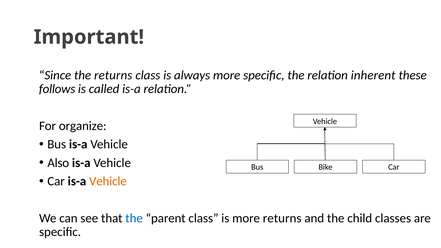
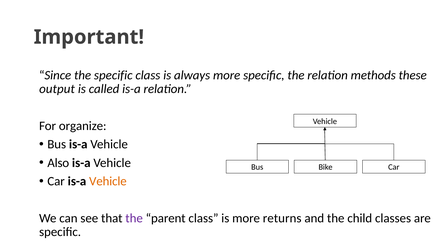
the returns: returns -> specific (113, 75)
inherent: inherent -> methods (373, 75)
follows: follows -> output (57, 89)
the colour: blue -> purple (134, 218)
